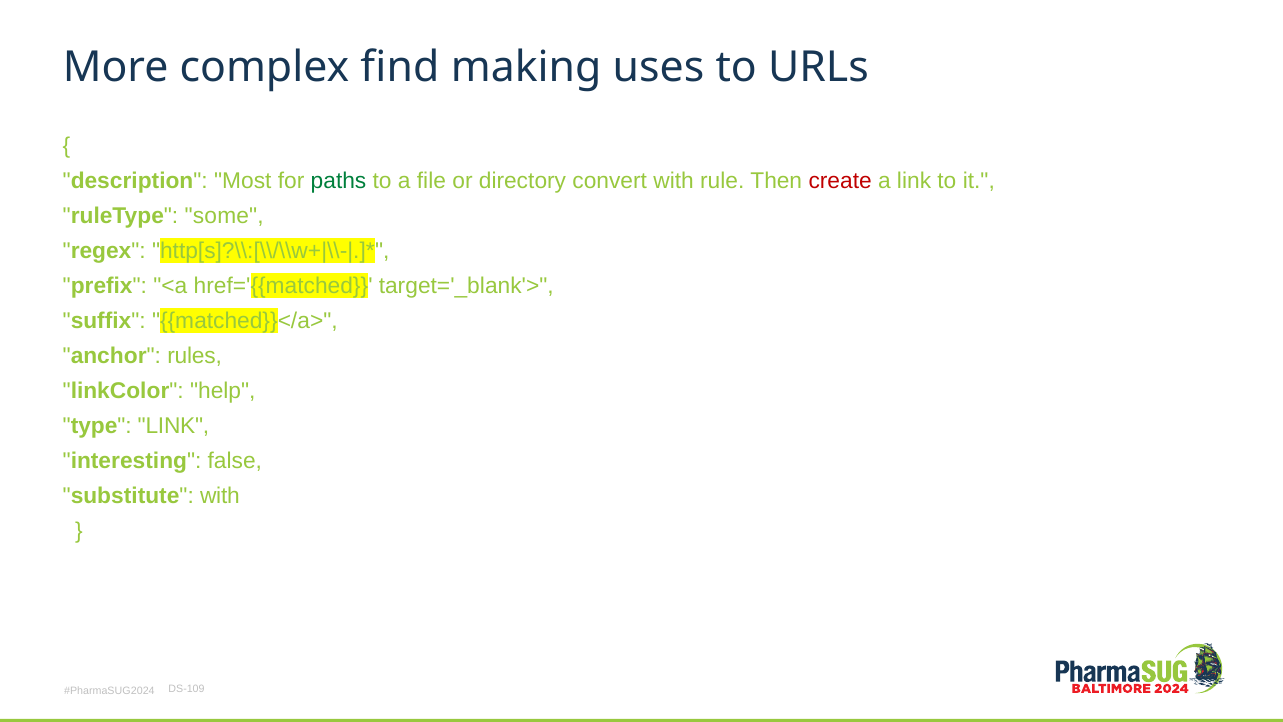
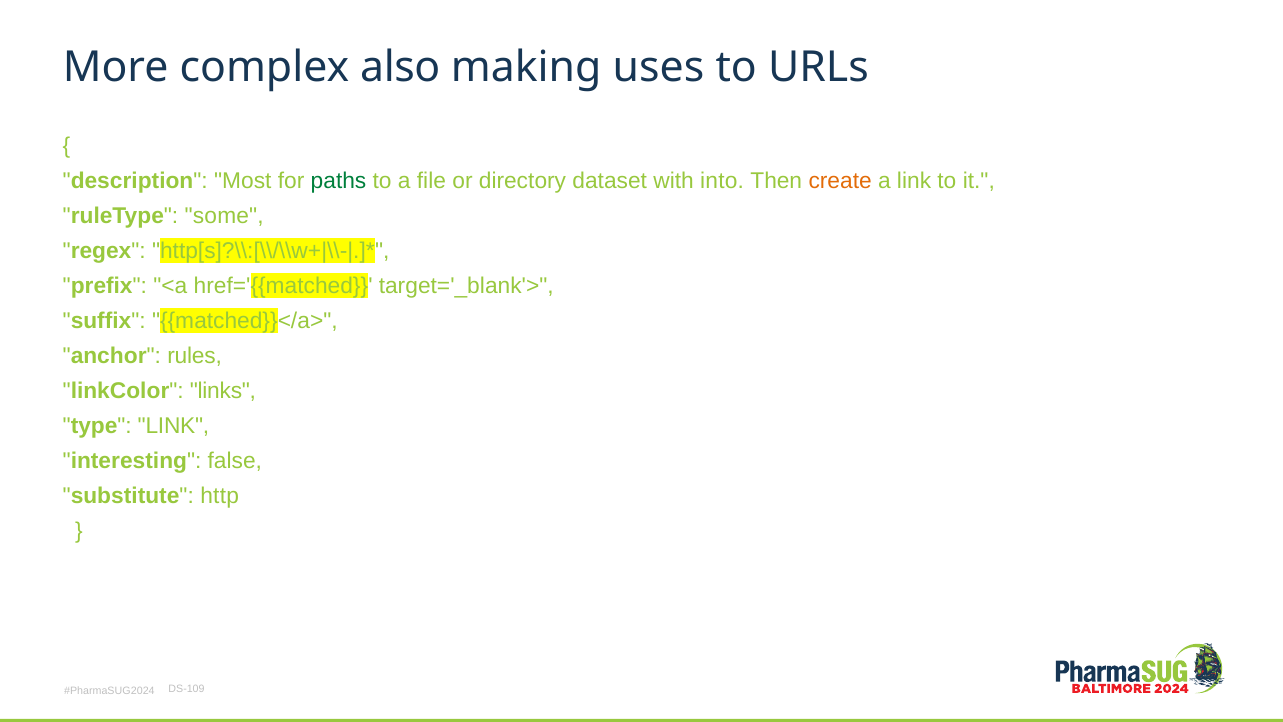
find: find -> also (400, 67)
convert: convert -> dataset (610, 181)
rule: rule -> into (722, 181)
create colour: red -> orange (840, 181)
help: help -> links (223, 391)
substitute with: with -> http (220, 496)
